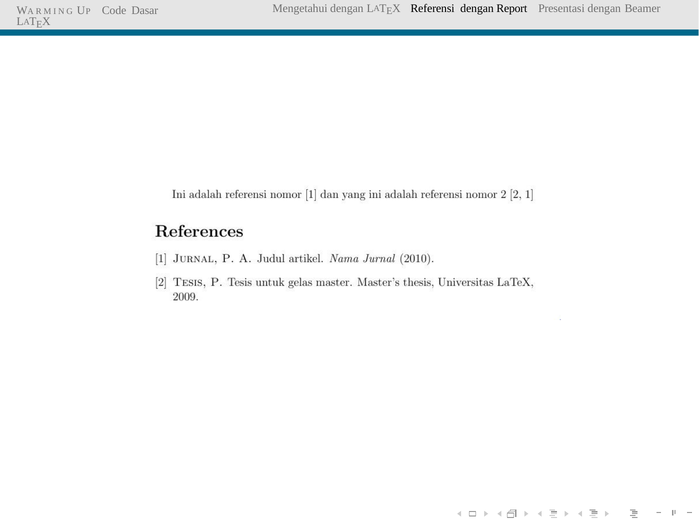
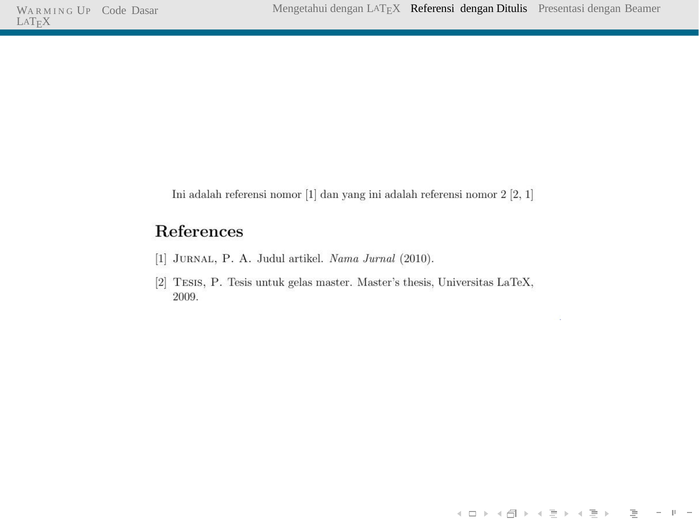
Report: Report -> Ditulis (512, 8)
